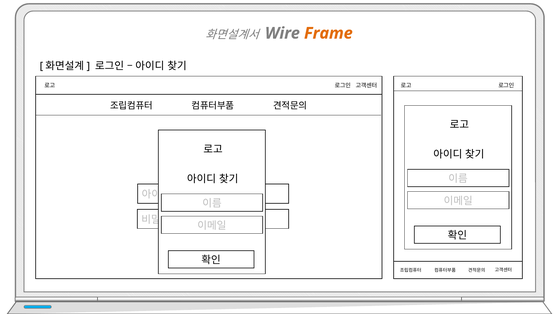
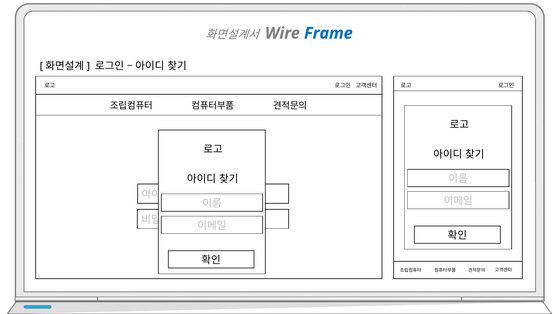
Frame colour: orange -> blue (328, 33)
